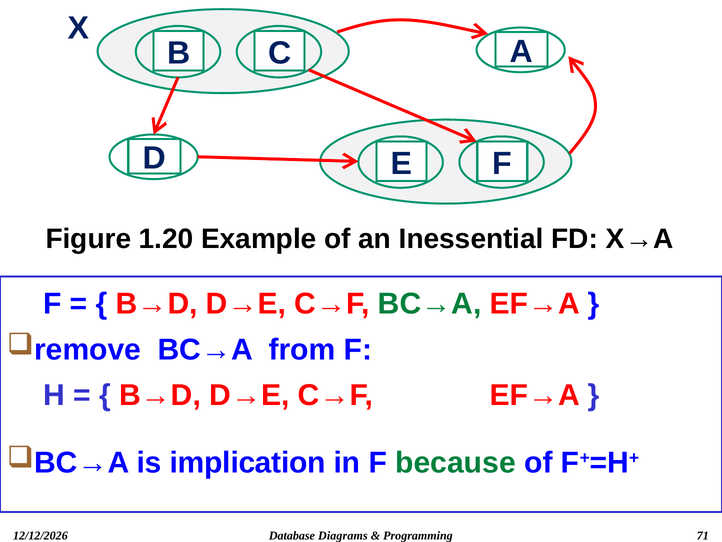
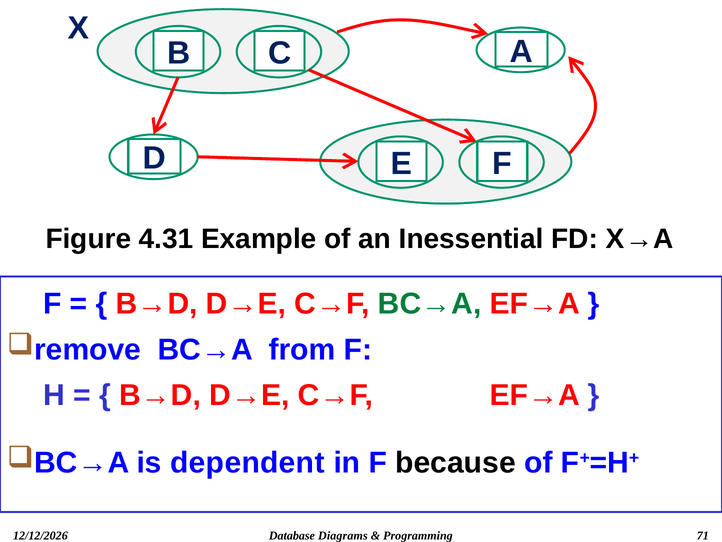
1.20: 1.20 -> 4.31 (166, 239)
implication: implication -> dependent (247, 462)
because colour: green -> black (456, 462)
